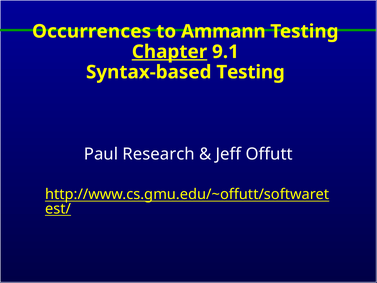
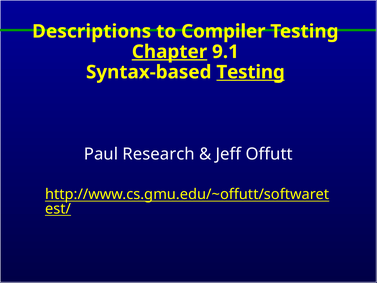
Occurrences: Occurrences -> Descriptions (92, 31)
Ammann: Ammann -> Compiler (223, 31)
Testing underline: none -> present (251, 72)
